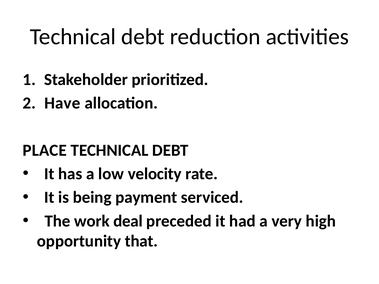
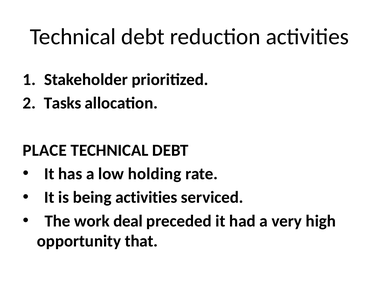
Have: Have -> Tasks (62, 103)
velocity: velocity -> holding (155, 174)
being payment: payment -> activities (146, 198)
